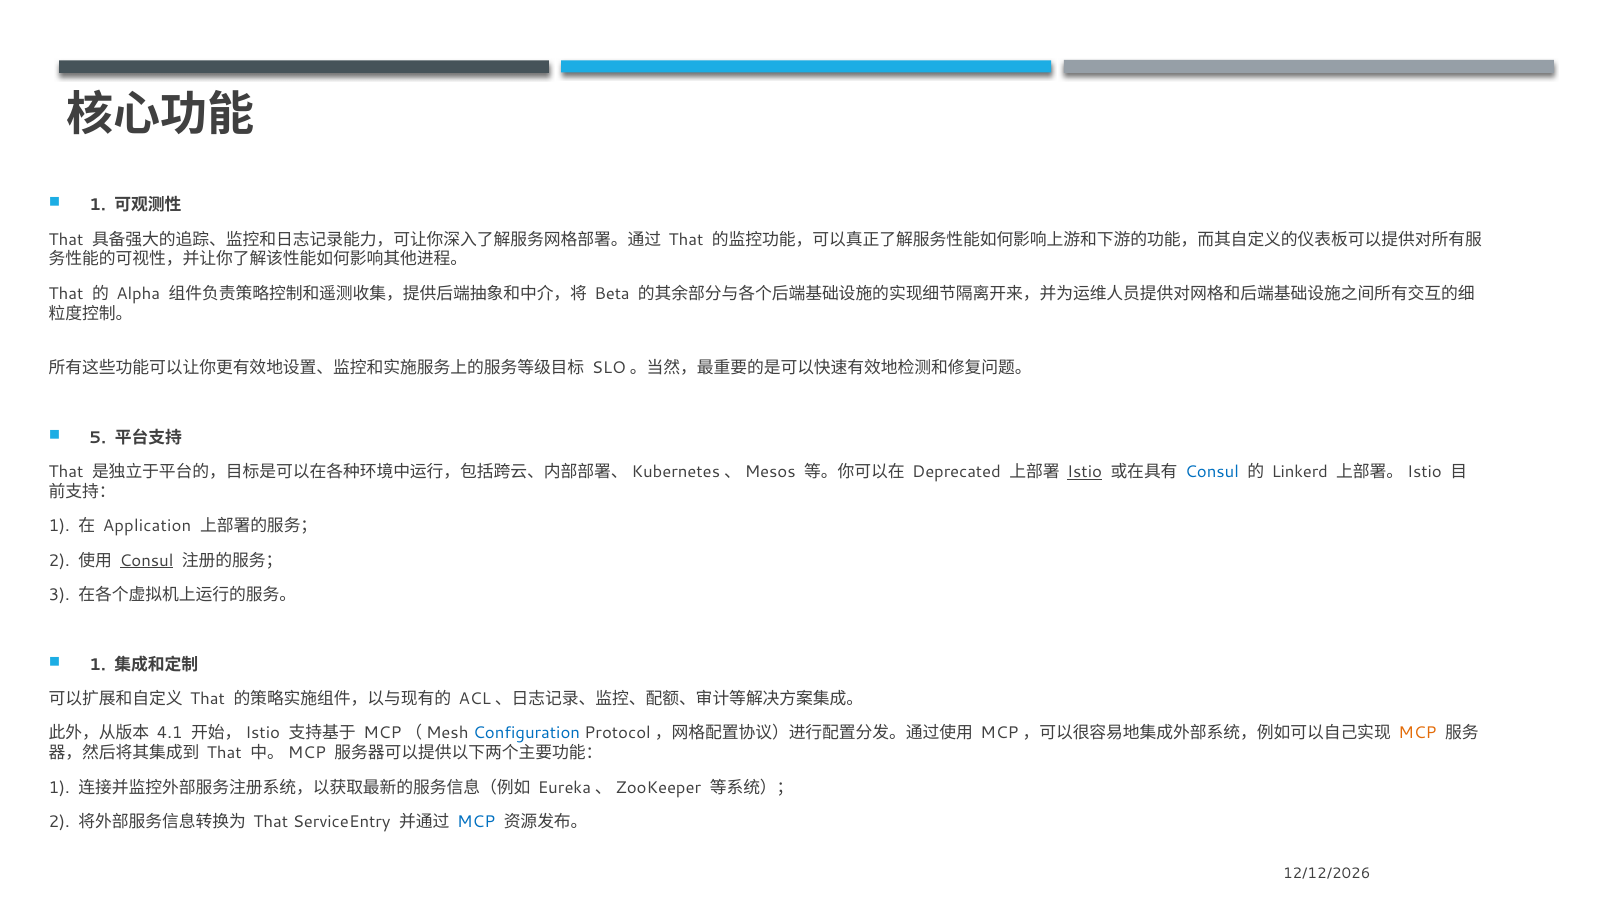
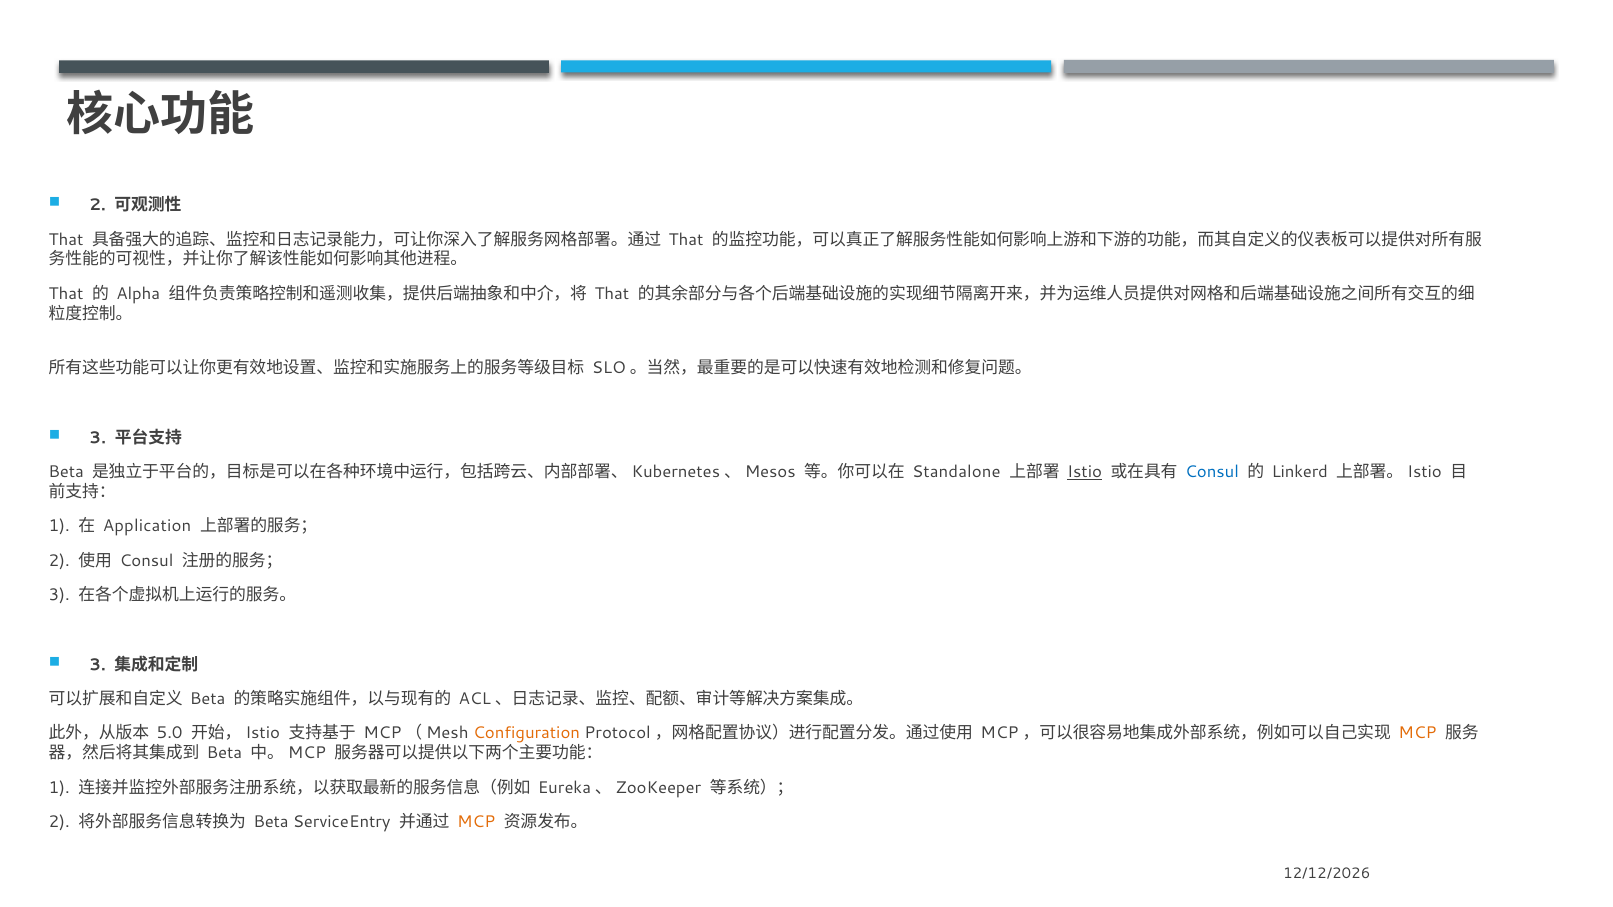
1: 1 -> 2 (97, 205)
Beta: Beta -> That (612, 294)
5: 5 -> 3 (98, 438)
That: That -> Beta (66, 472)
Deprecated: Deprecated -> Standalone (956, 472)
Consul underline: present -> none (147, 561)
1: 1 -> 3 (97, 665)
That: That -> Beta (208, 699)
4.1: 4.1 -> 5.0 (170, 734)
Configuration colour: blue -> orange (527, 734)
That: That -> Beta (224, 754)
That: That -> Beta (271, 822)
MCP colour: blue -> orange (476, 822)
